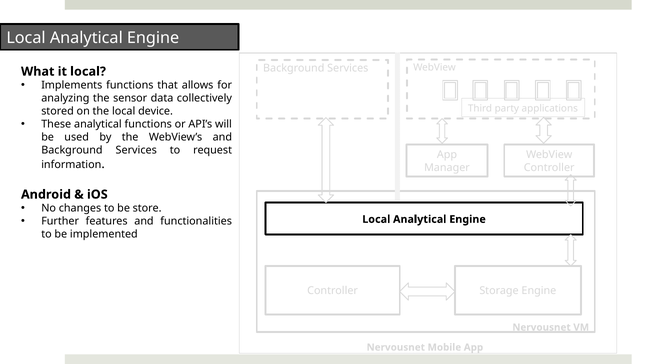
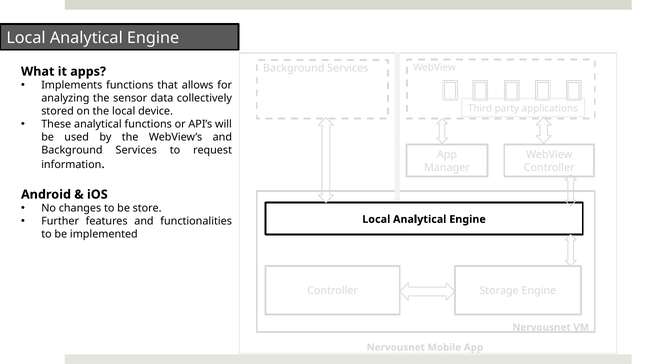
it local: local -> apps (88, 72)
